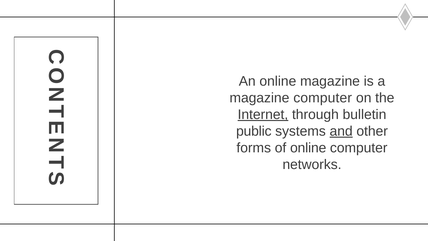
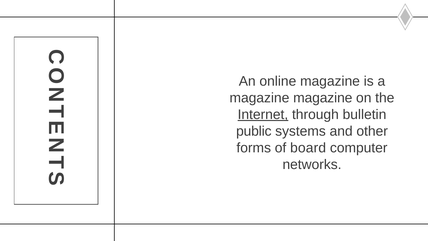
magazine computer: computer -> magazine (323, 98)
and underline: present -> none (341, 131)
of online: online -> board (308, 148)
